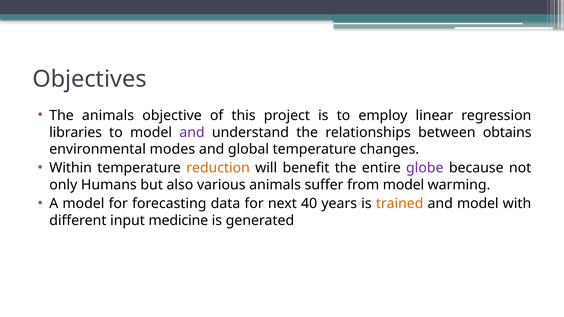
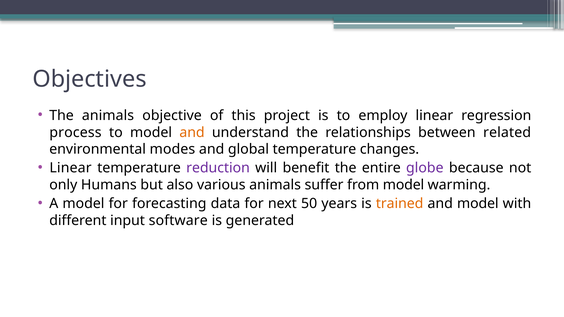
libraries: libraries -> process (75, 133)
and colour: purple -> orange (192, 133)
obtains: obtains -> related (507, 133)
Within: Within -> Linear (71, 168)
reduction colour: orange -> purple (218, 168)
40: 40 -> 50 (309, 204)
medicine: medicine -> software (178, 221)
